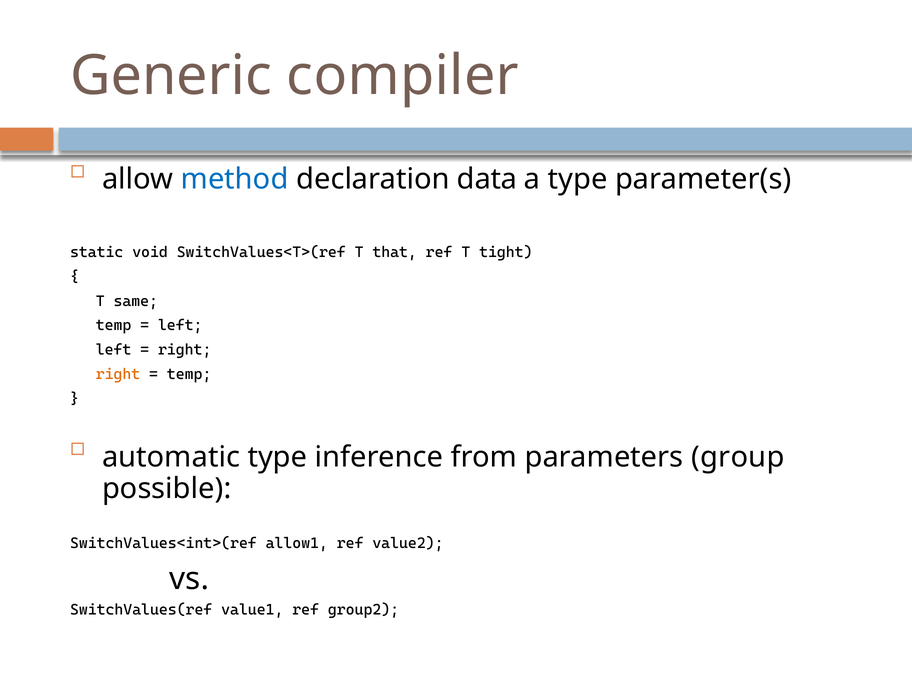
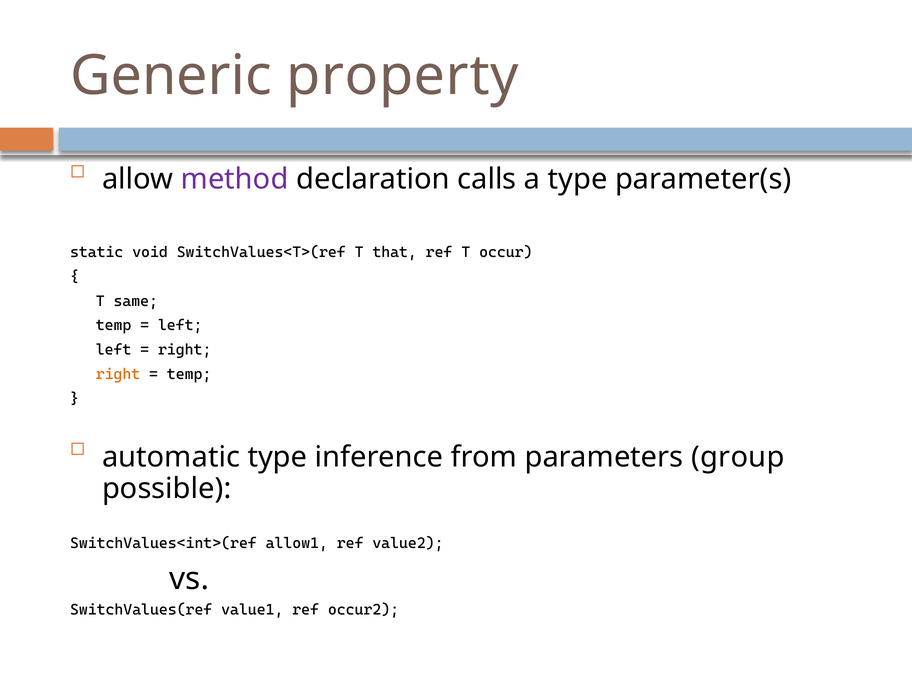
compiler: compiler -> property (403, 76)
method colour: blue -> purple (235, 179)
data: data -> calls (487, 179)
tight: tight -> occur (506, 252)
group2: group2 -> occur2 (363, 610)
